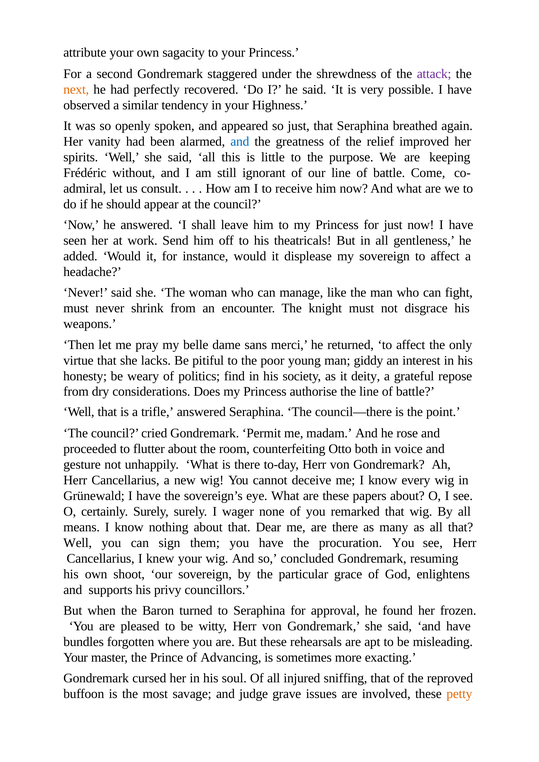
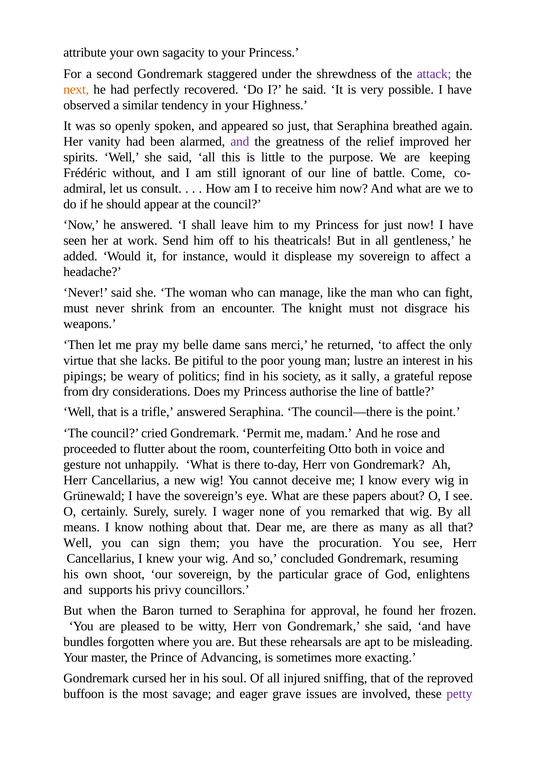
and colour: blue -> purple (240, 142)
giddy: giddy -> lustre (368, 361)
honesty: honesty -> pipings (85, 376)
deity: deity -> sally (366, 376)
judge: judge -> eager (254, 695)
petty colour: orange -> purple (459, 695)
